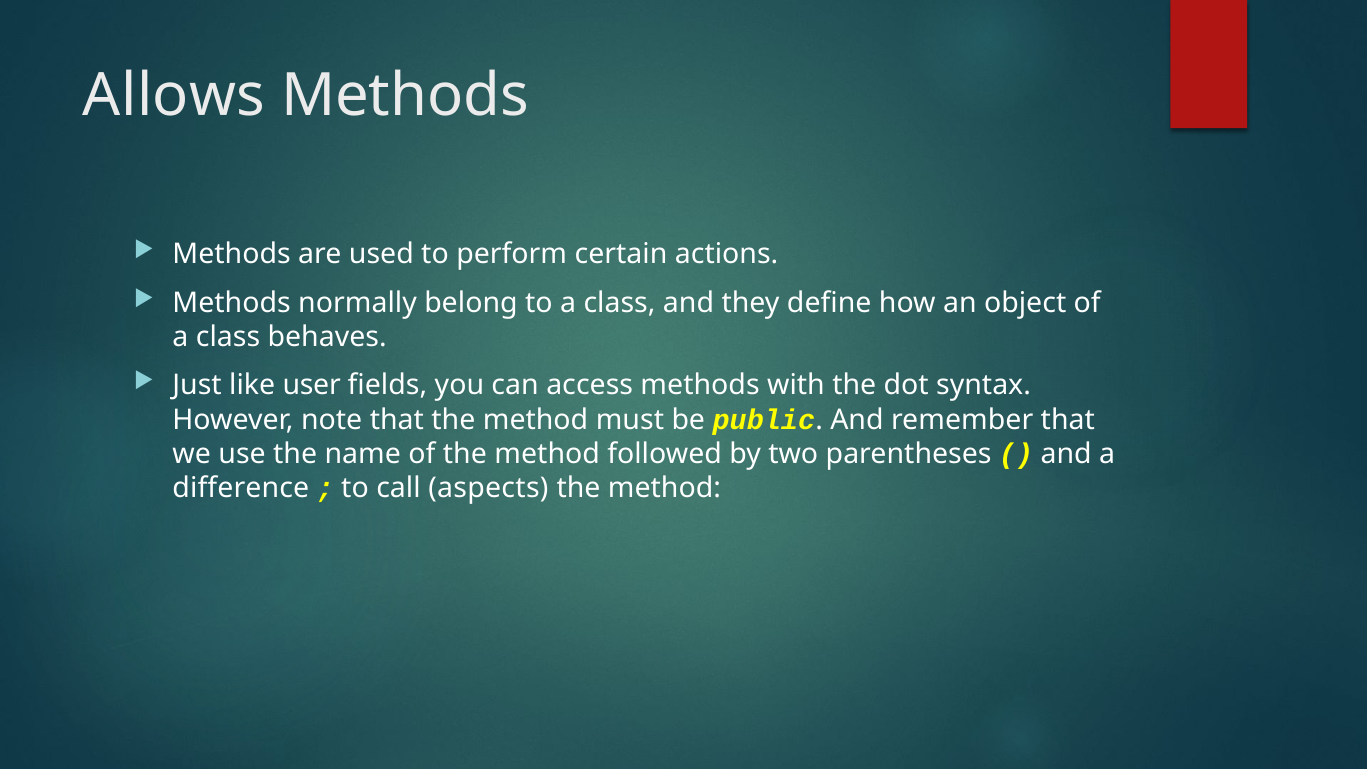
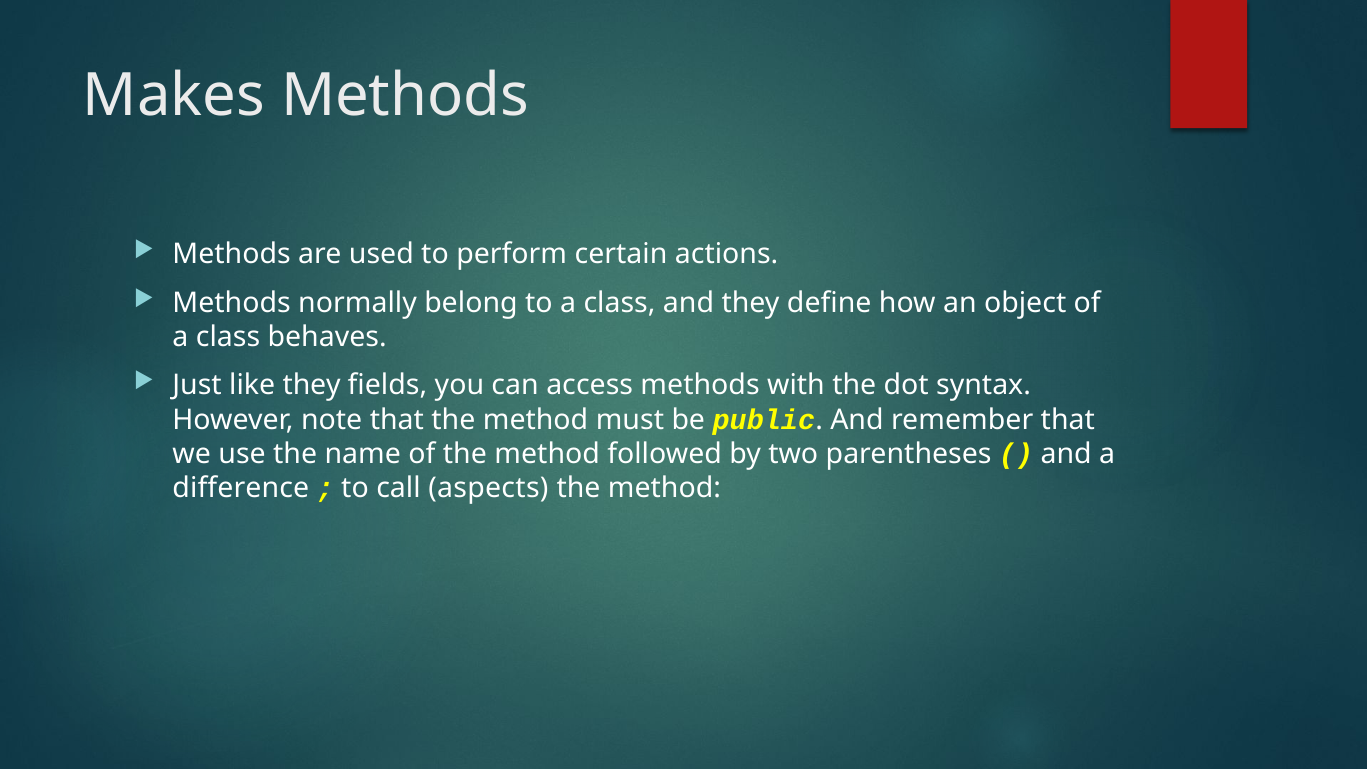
Allows: Allows -> Makes (174, 96)
like user: user -> they (312, 385)
